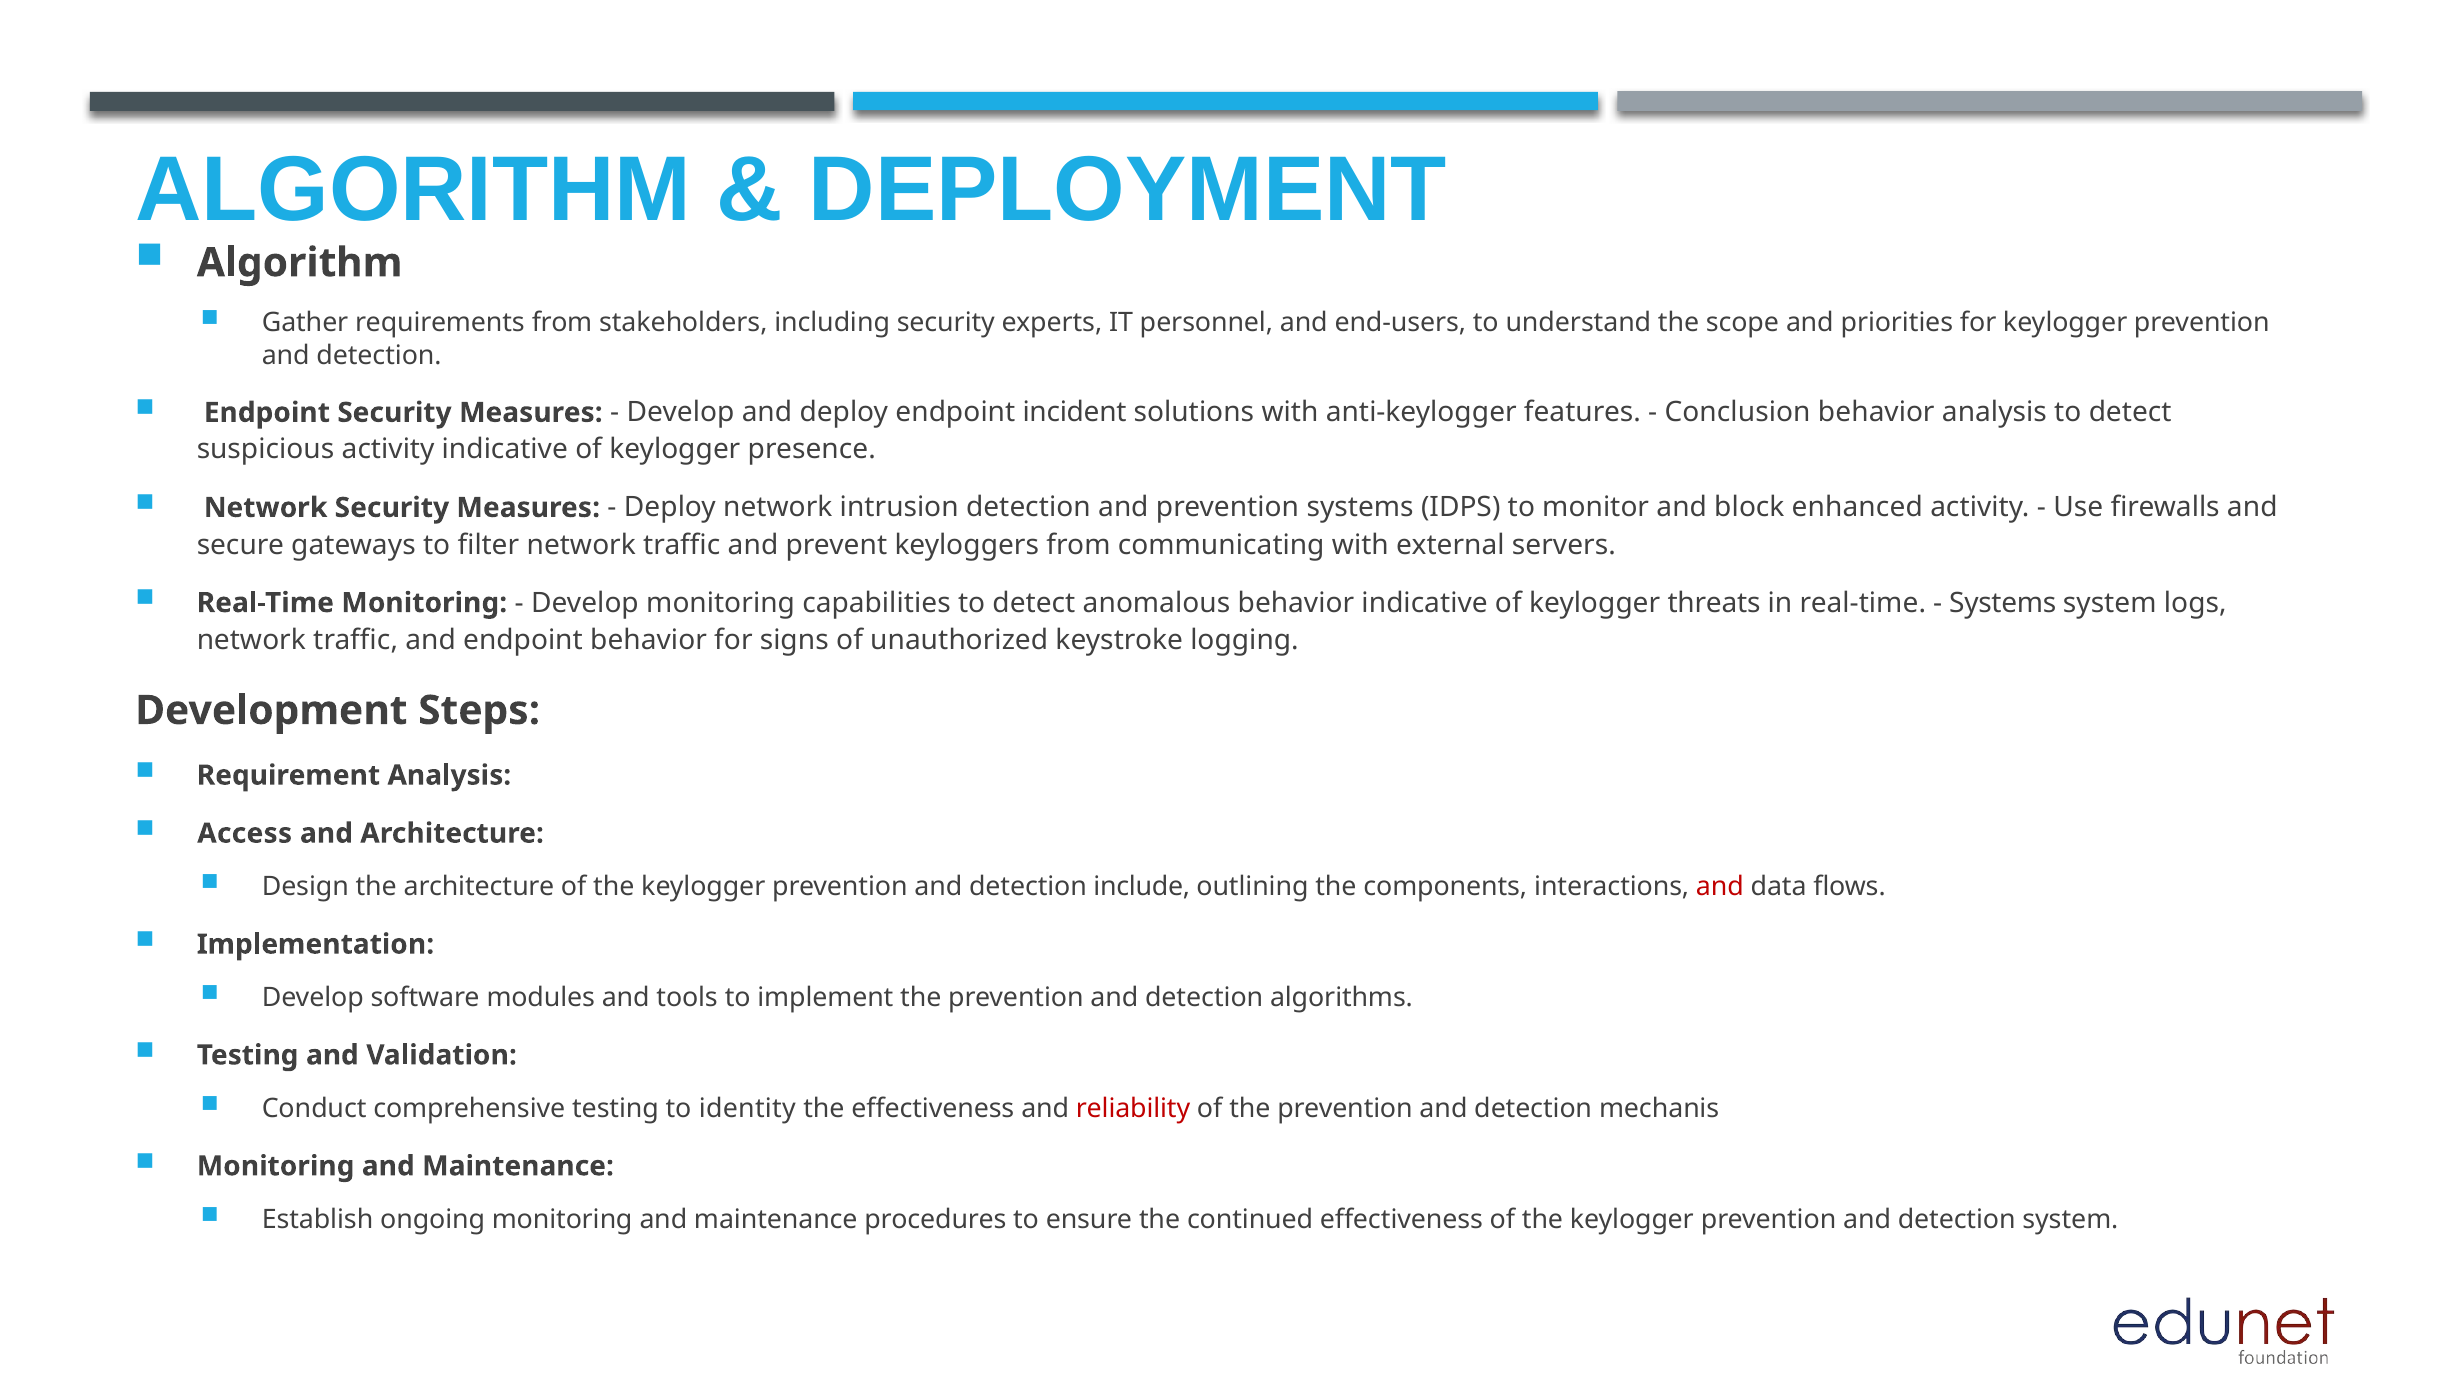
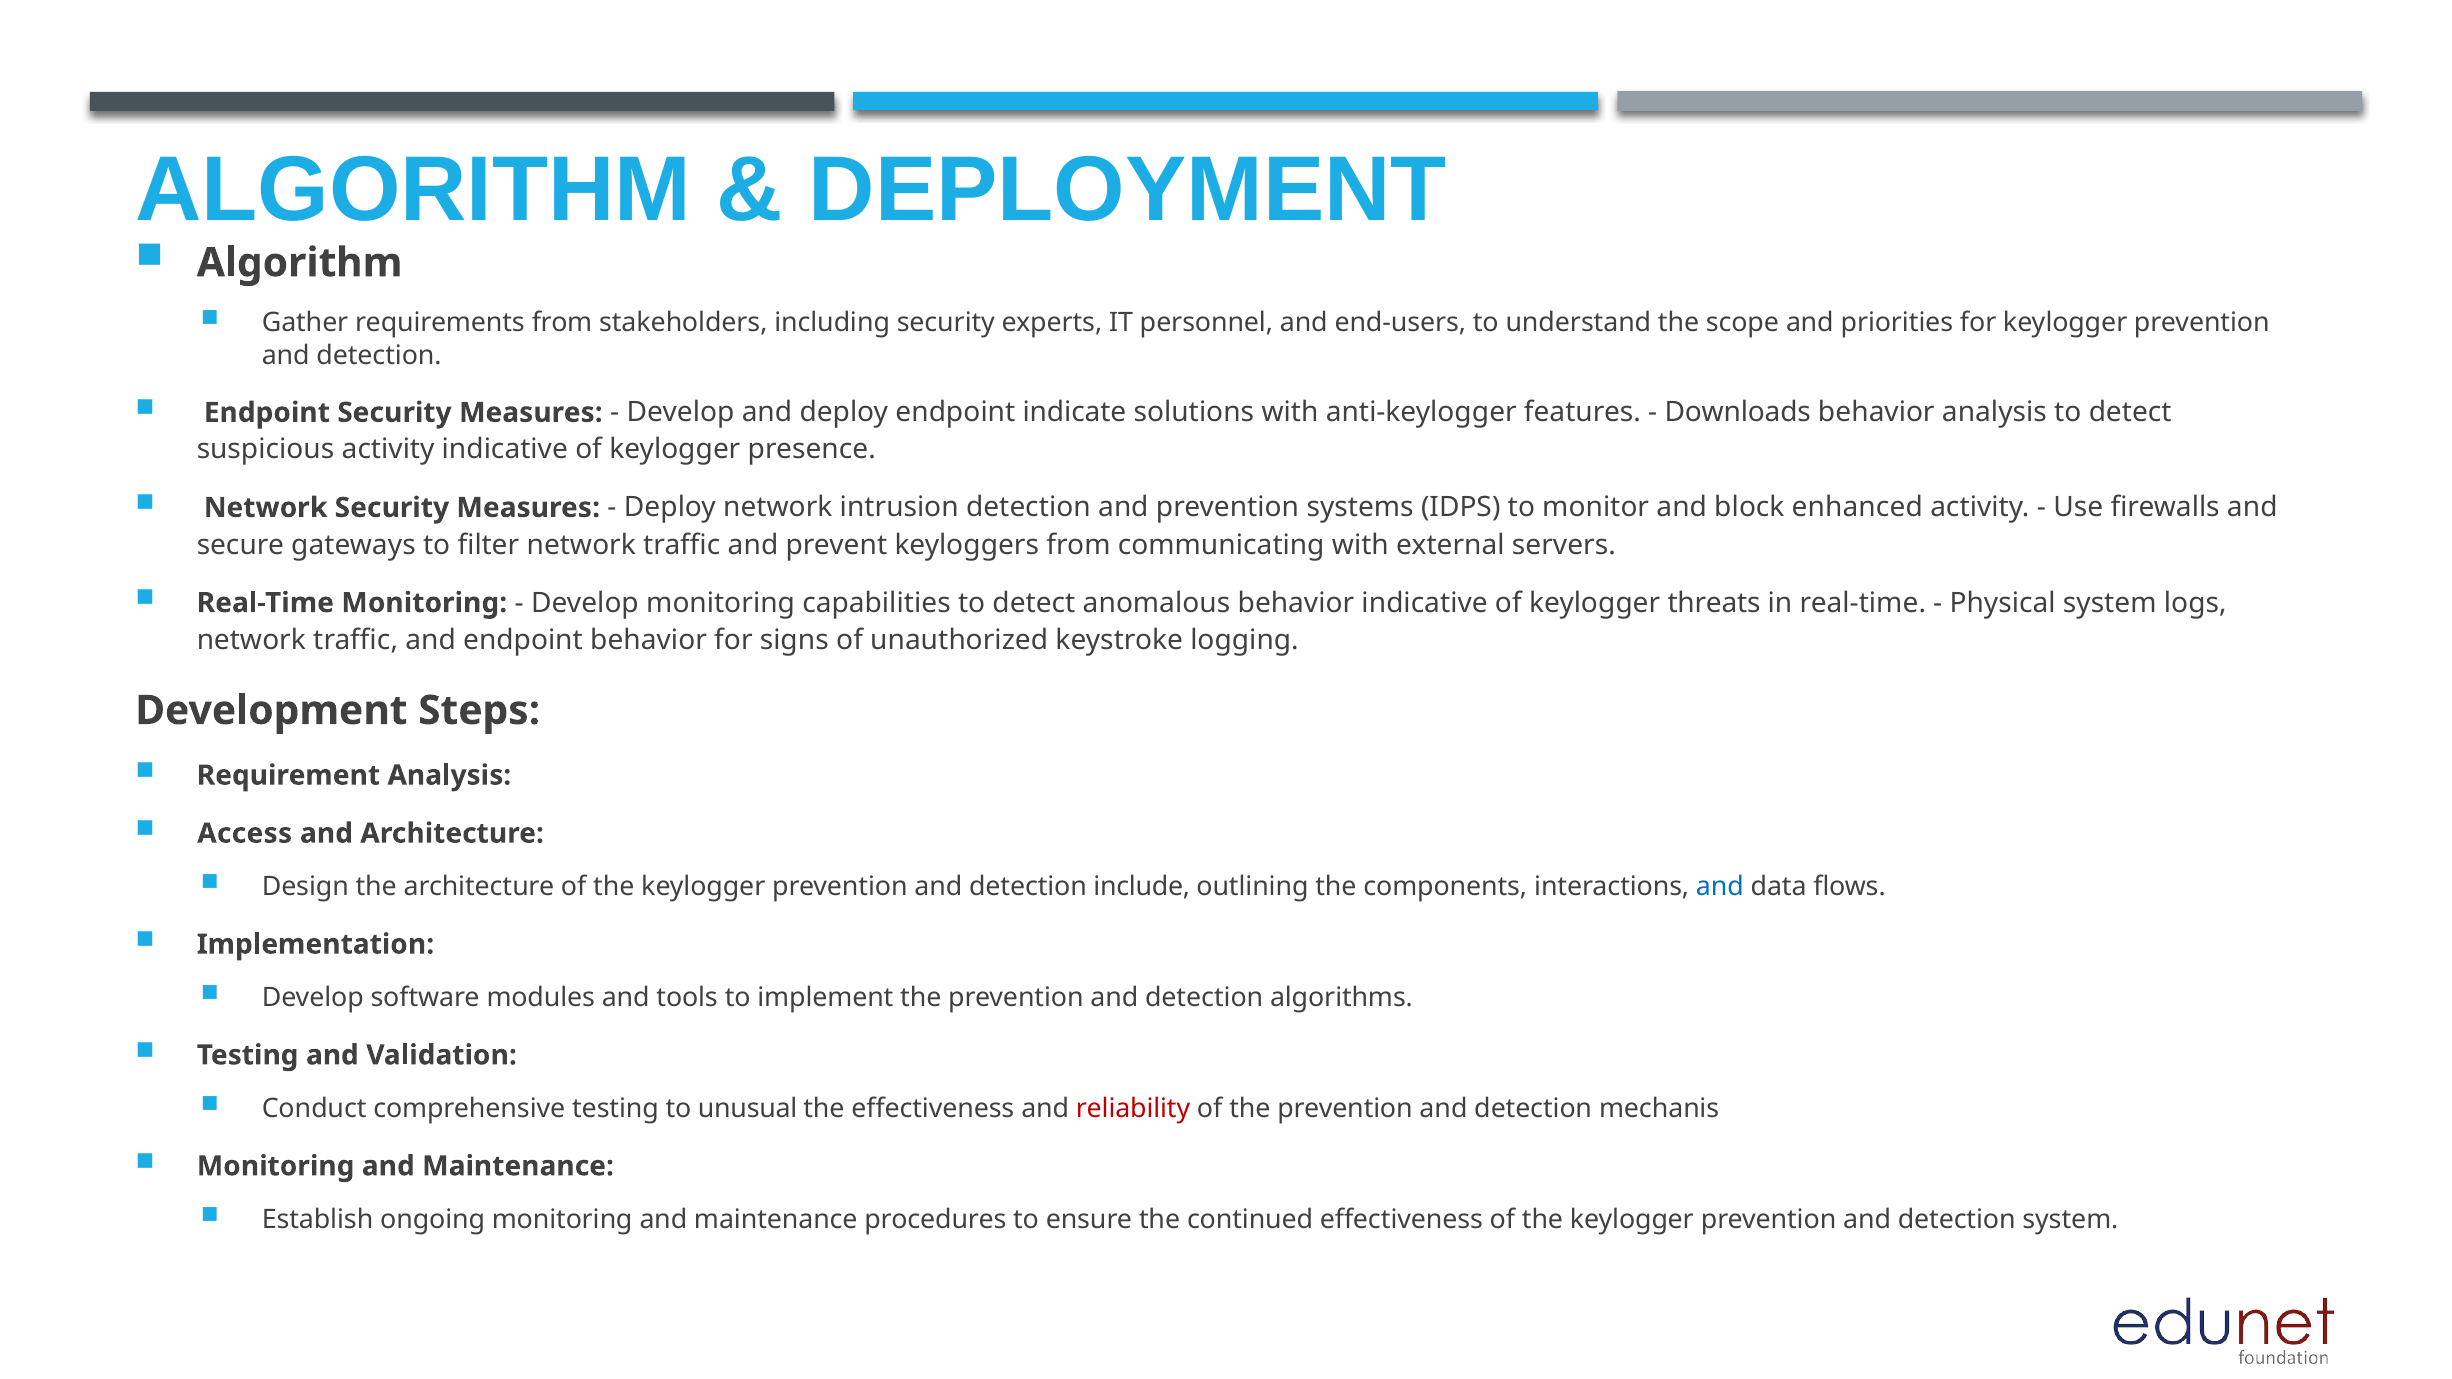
incident: incident -> indicate (1074, 413)
Conclusion: Conclusion -> Downloads (1738, 413)
Systems: Systems -> Physical (2003, 603)
and colour: red -> blue (1720, 887)
identity: identity -> unusual (748, 1109)
